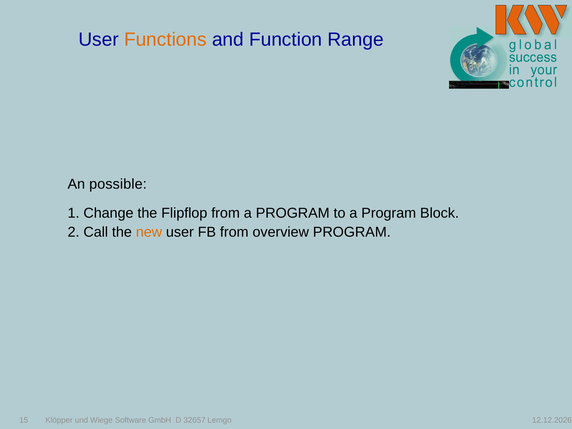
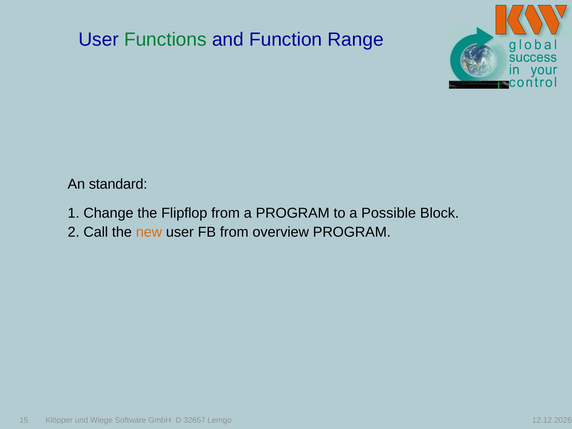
Functions colour: orange -> green (165, 39)
possible: possible -> standard (118, 184)
to a Program: Program -> Possible (389, 213)
